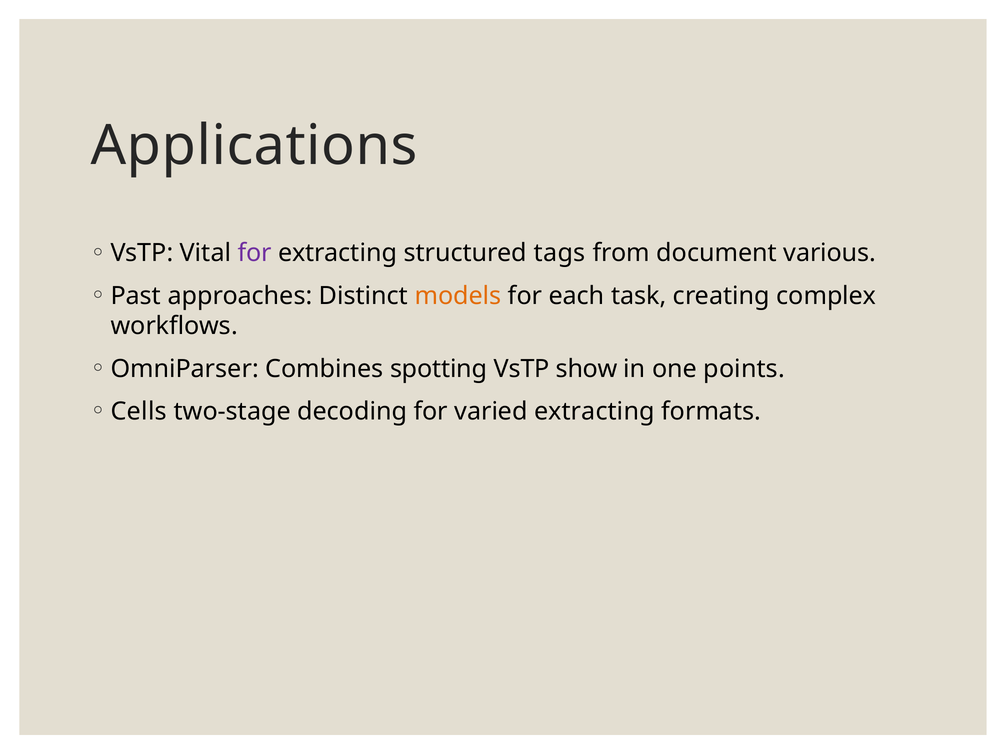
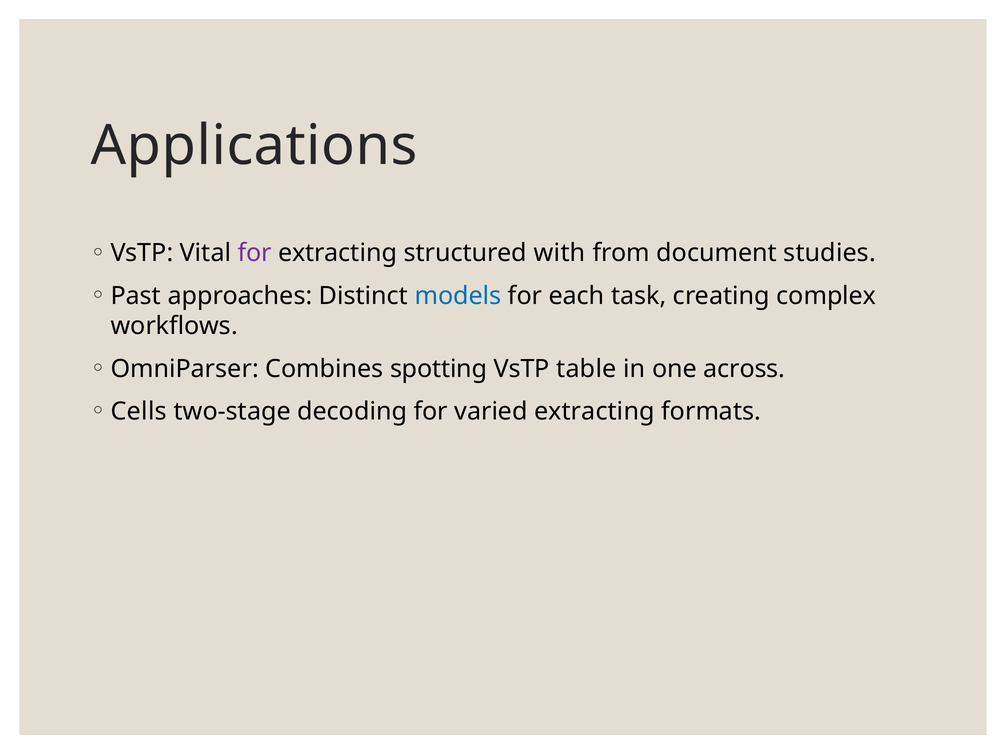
tags: tags -> with (560, 253)
various: various -> studies (830, 253)
models colour: orange -> blue (458, 296)
show: show -> table (586, 369)
points: points -> across (744, 369)
